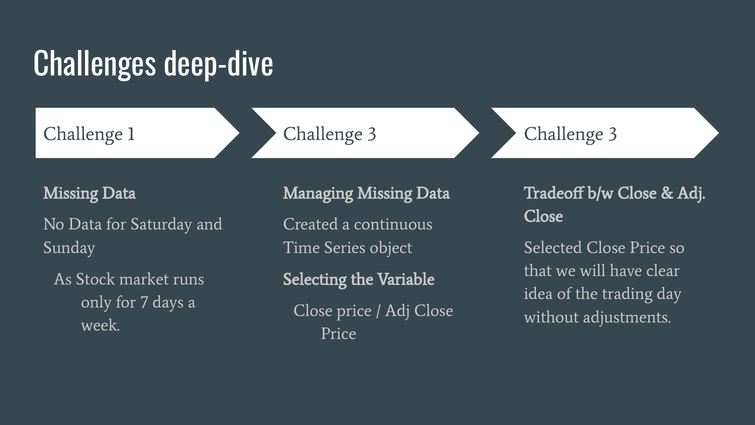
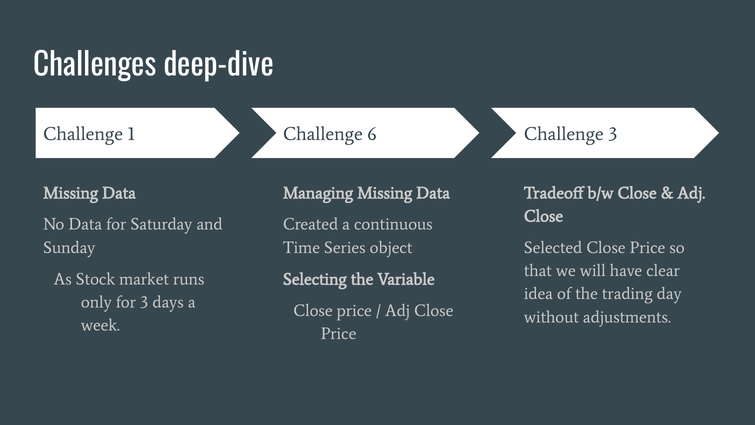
3: 3 -> 6 (372, 134)
for 7: 7 -> 3 (144, 302)
